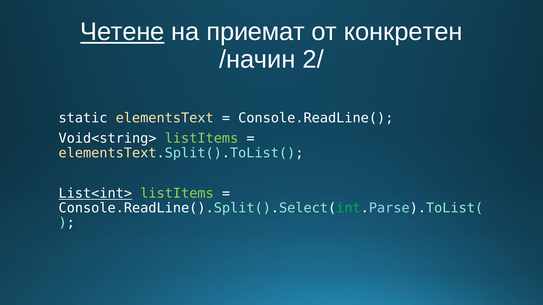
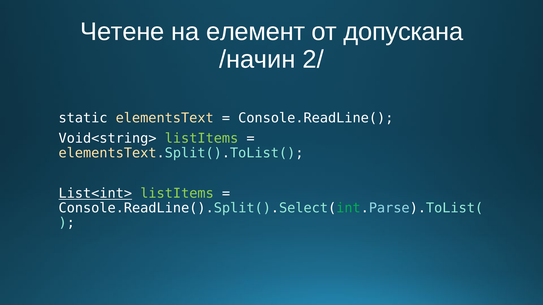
Четене underline: present -> none (122, 32)
приемат: приемат -> елемент (256, 32)
конкретен: конкретен -> допускана (403, 32)
